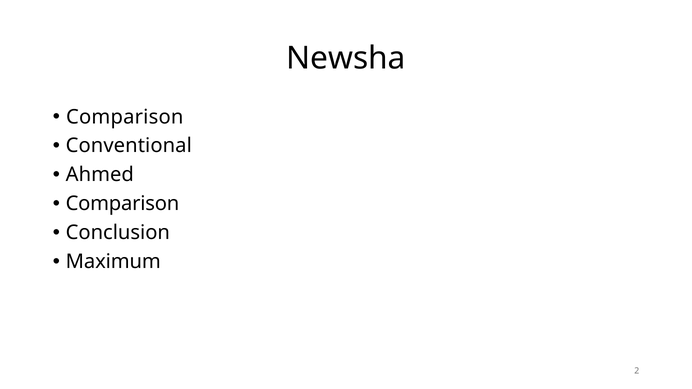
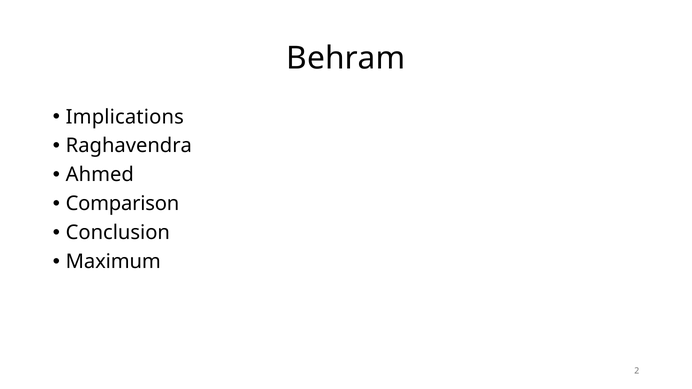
Newsha: Newsha -> Behram (346, 58)
Comparison: Comparison -> Implications (125, 117)
Conventional: Conventional -> Raghavendra (129, 146)
